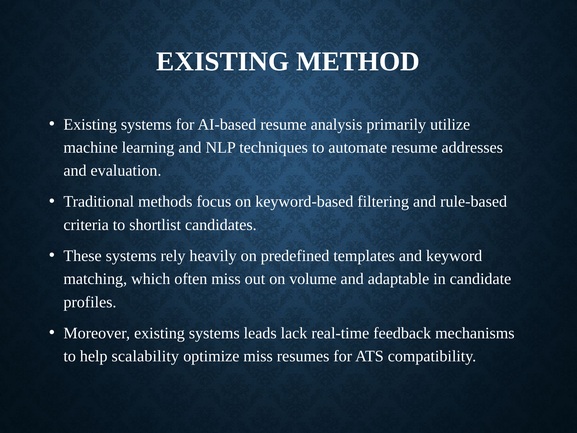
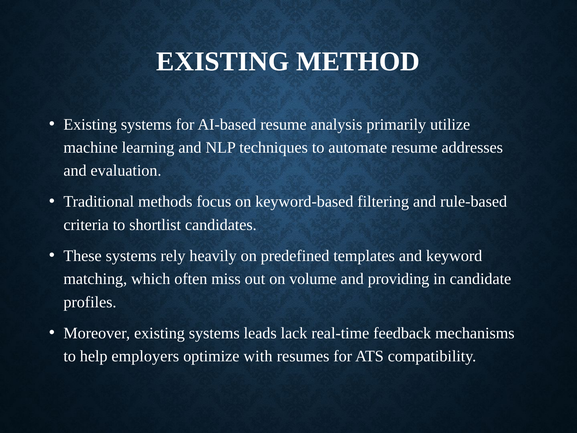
adaptable: adaptable -> providing (399, 279)
scalability: scalability -> employers (145, 356)
optimize miss: miss -> with (258, 356)
